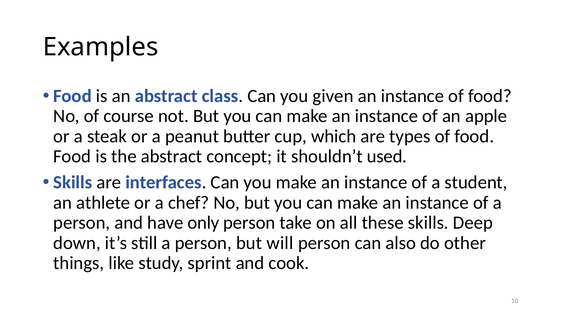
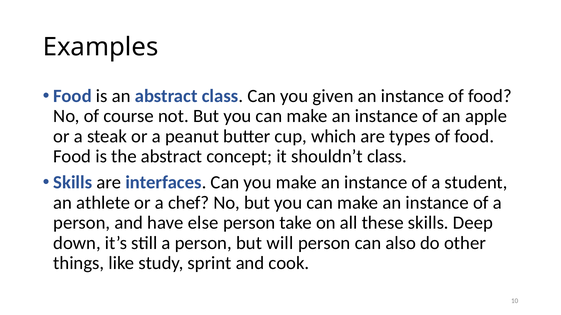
shouldn’t used: used -> class (387, 157)
only: only -> else (203, 223)
